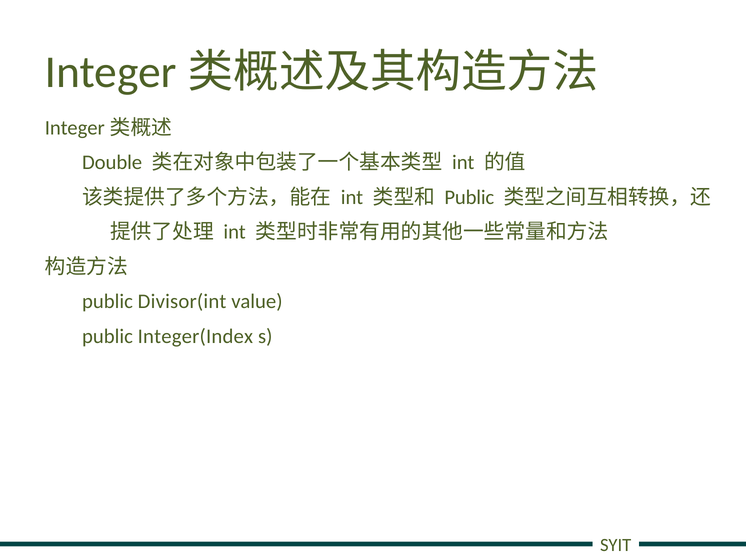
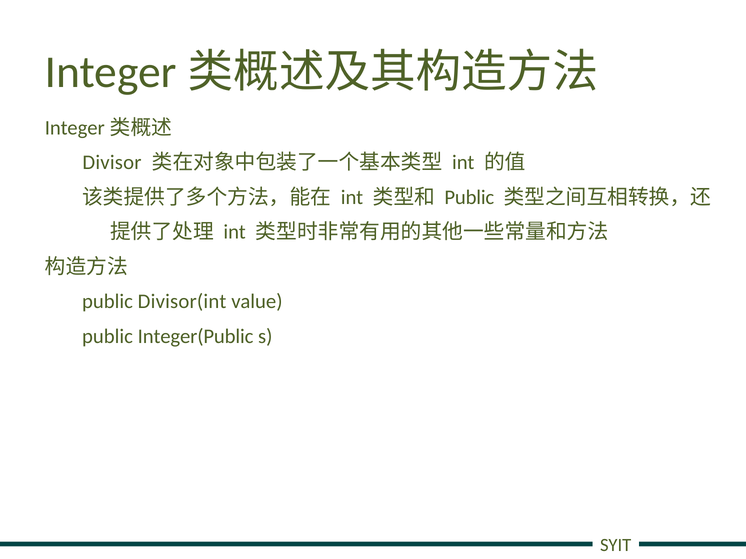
Double: Double -> Divisor (112, 163)
Integer(Index: Integer(Index -> Integer(Public (196, 337)
